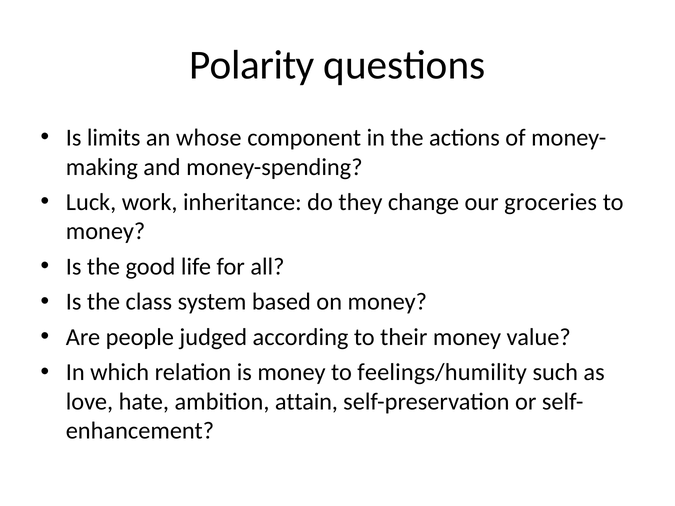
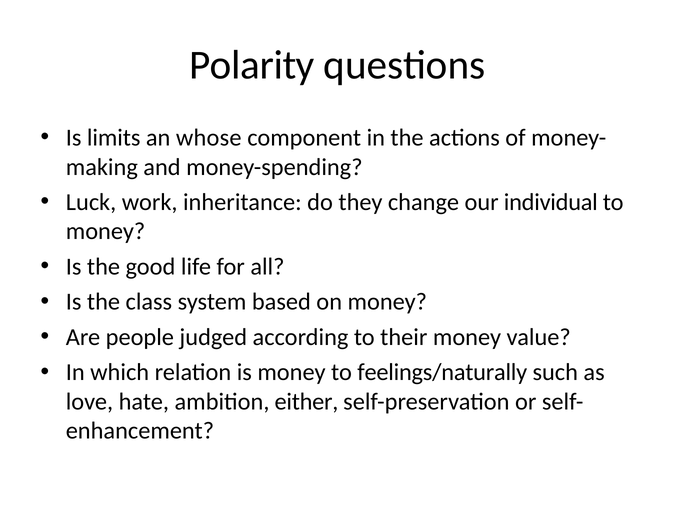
groceries: groceries -> individual (551, 202)
feelings/humility: feelings/humility -> feelings/naturally (442, 372)
attain: attain -> either (306, 402)
